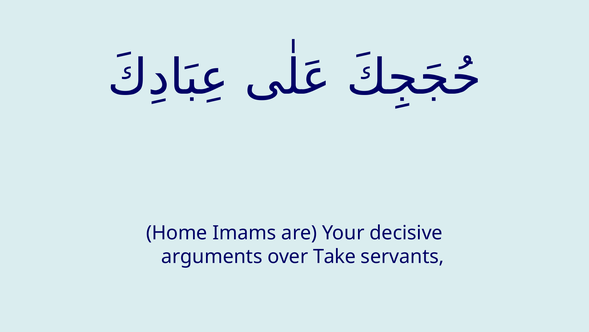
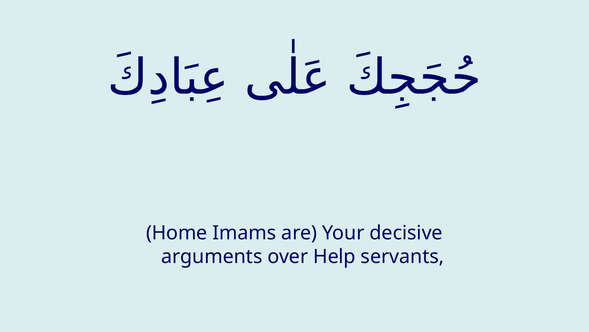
Take: Take -> Help (334, 256)
